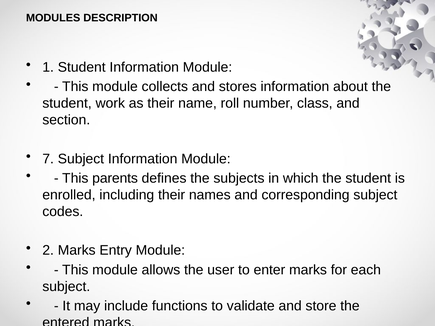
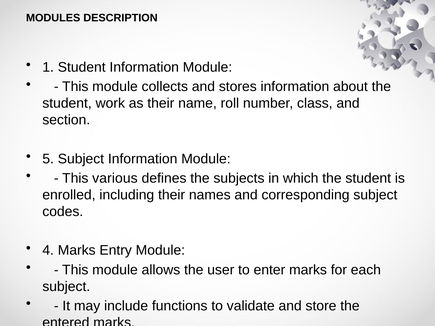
7: 7 -> 5 (48, 159)
parents: parents -> various (115, 178)
2: 2 -> 4 (48, 251)
